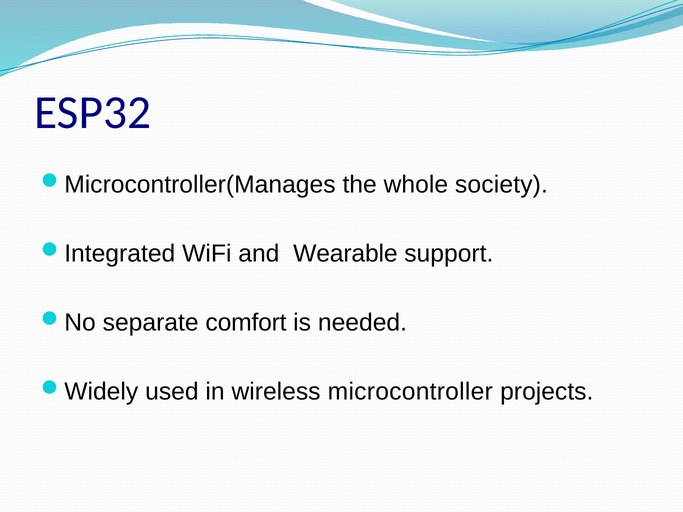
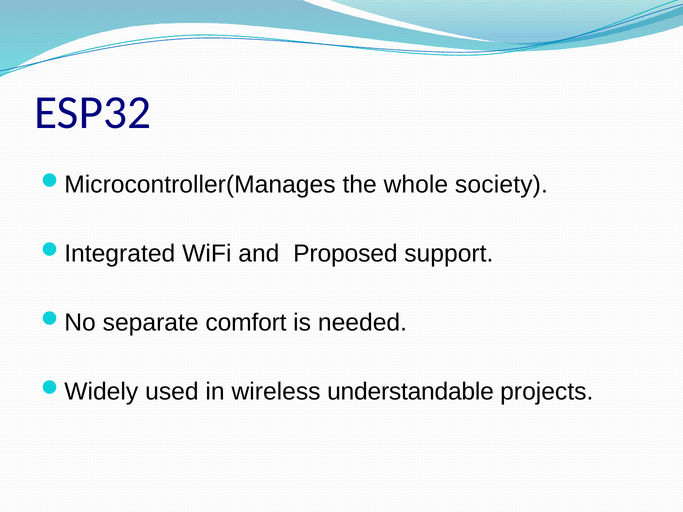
Wearable: Wearable -> Proposed (345, 254)
microcontroller: microcontroller -> understandable (411, 392)
